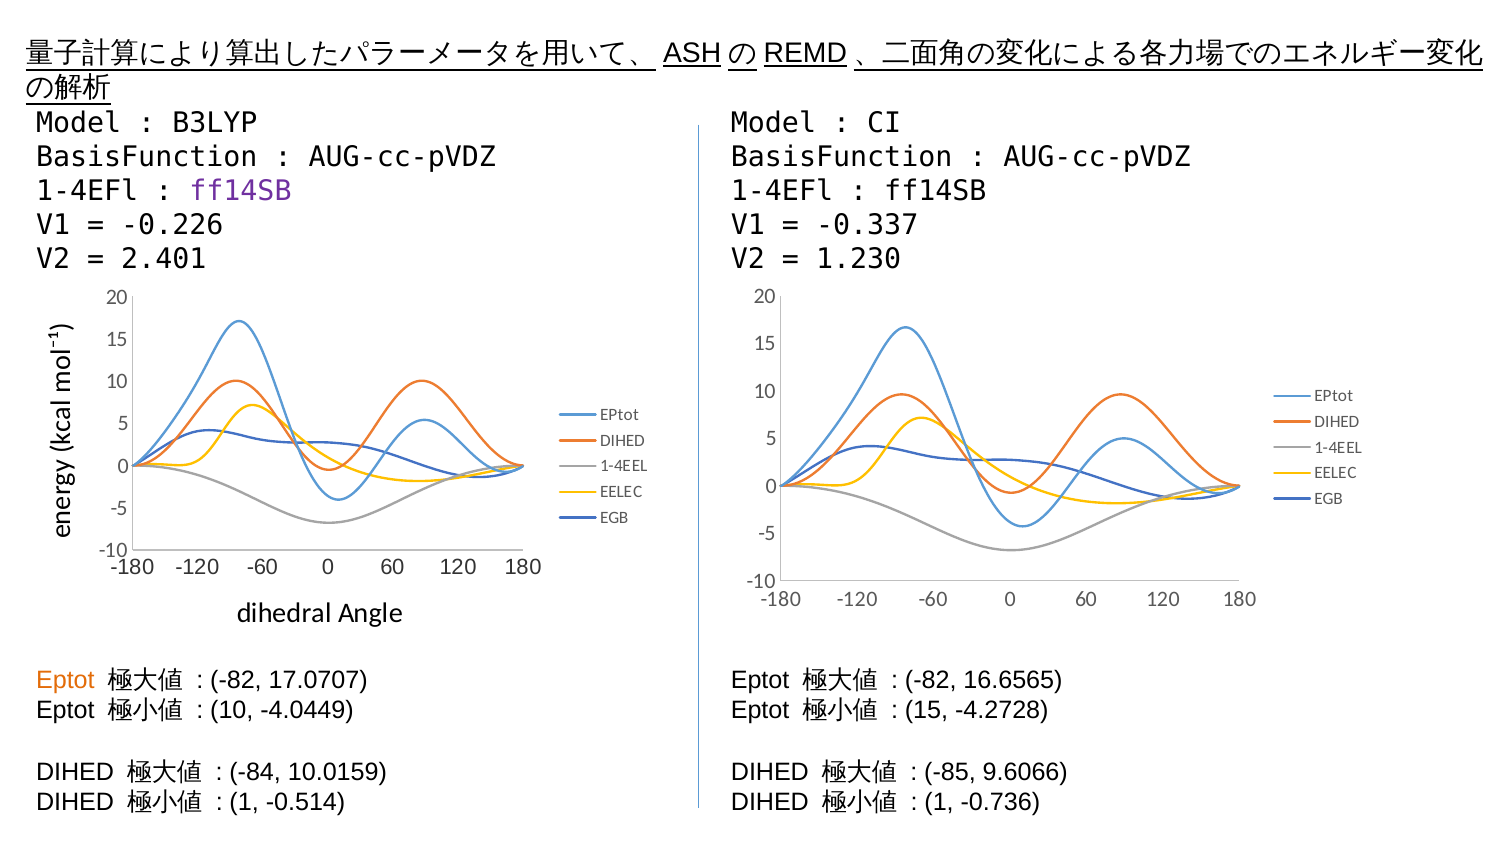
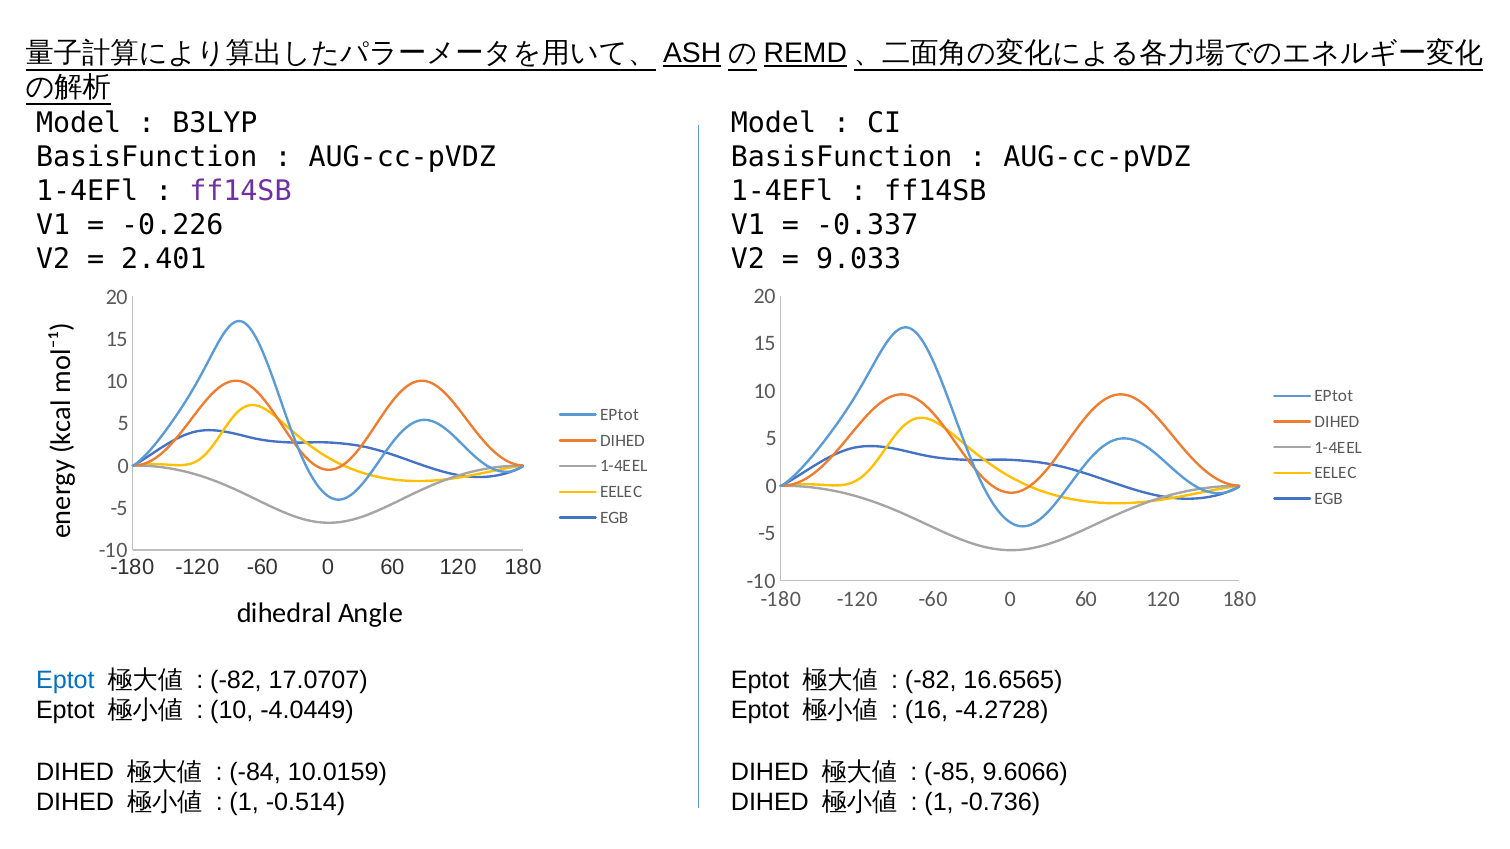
1.230: 1.230 -> 9.033 (859, 259)
Eptot colour: orange -> blue (65, 680)
15: 15 -> 16 (926, 711)
